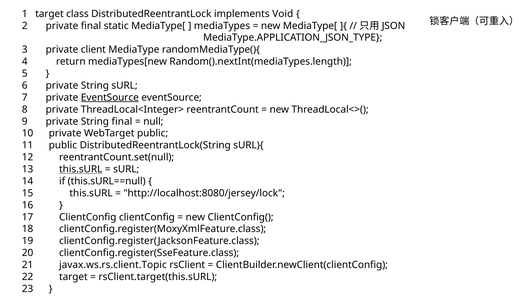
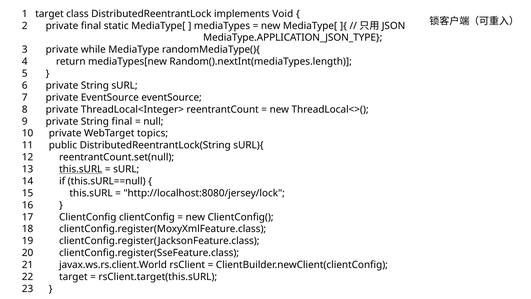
client: client -> while (93, 50)
EventSource underline: present -> none (110, 97)
WebTarget public: public -> topics (153, 133)
javax.ws.rs.client.Topic: javax.ws.rs.client.Topic -> javax.ws.rs.client.World (113, 265)
